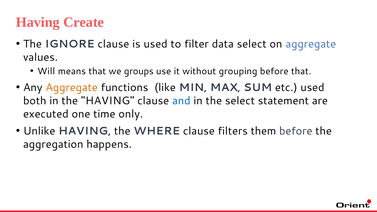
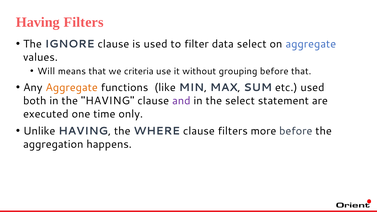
Having Create: Create -> Filters (84, 22)
groups: groups -> criteria (139, 71)
and colour: blue -> purple (181, 101)
them: them -> more (263, 131)
